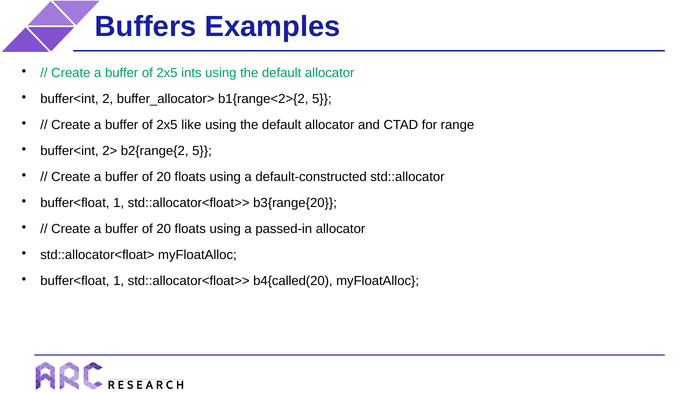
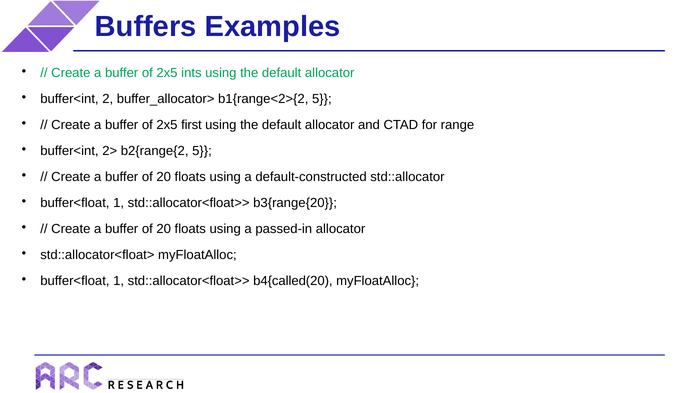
like: like -> first (191, 125)
